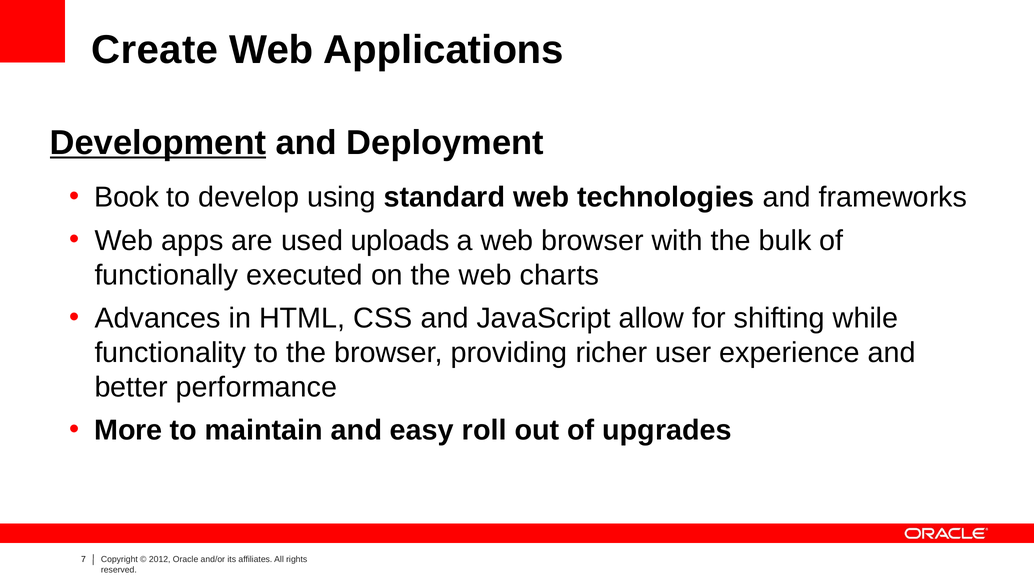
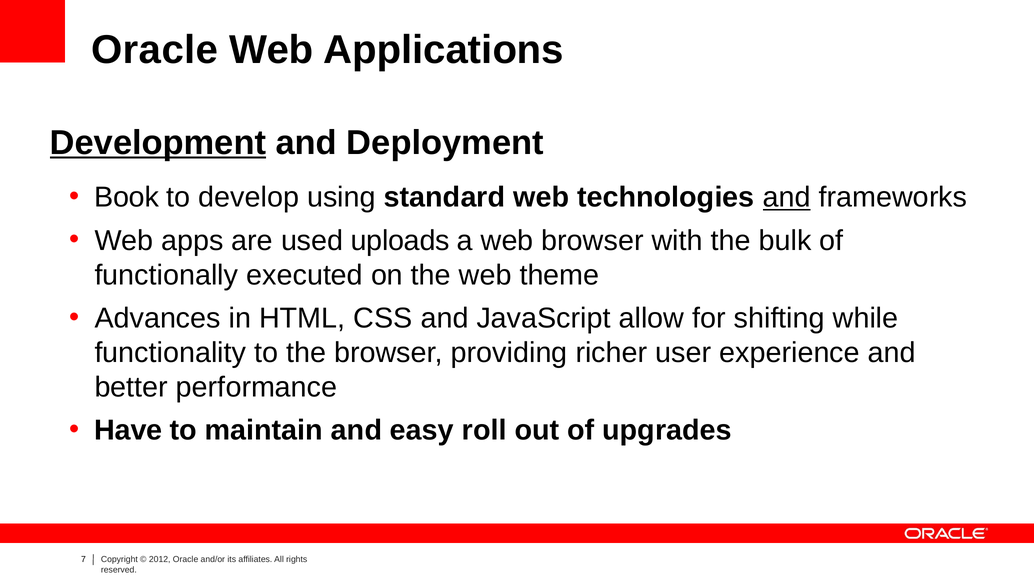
Create: Create -> Oracle (155, 50)
and underline: none -> present (787, 197)
charts: charts -> theme (559, 275)
More: More -> Have (128, 430)
